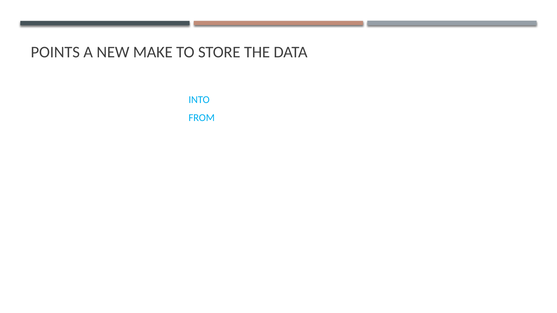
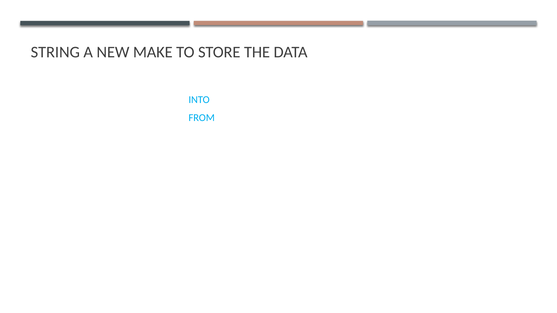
POINTS: POINTS -> STRING (55, 52)
